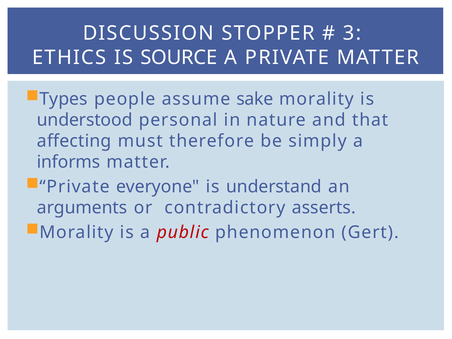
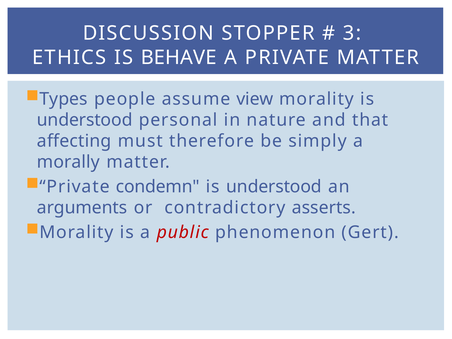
SOURCE: SOURCE -> BEHAVE (179, 57)
sake: sake -> view (255, 99)
informs: informs -> morally (68, 162)
everyone: everyone -> condemn (158, 187)
understand: understand -> understood (274, 187)
